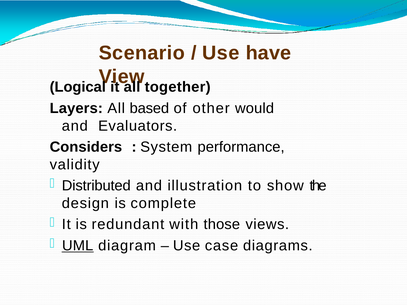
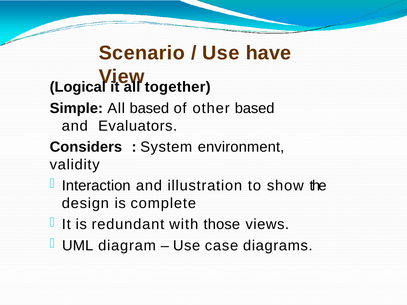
Layers: Layers -> Simple (76, 108)
other would: would -> based (255, 108)
performance: performance -> environment (241, 147)
Distributed: Distributed -> Interaction (96, 186)
UML underline: present -> none (78, 246)
